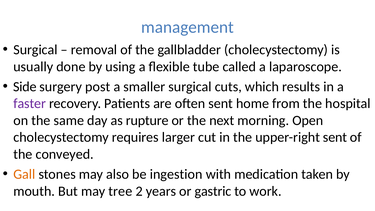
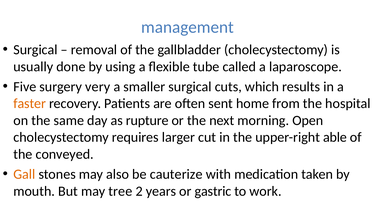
Side: Side -> Five (25, 87)
post: post -> very (98, 87)
faster colour: purple -> orange (30, 104)
upper-right sent: sent -> able (335, 137)
ingestion: ingestion -> cauterize (176, 174)
